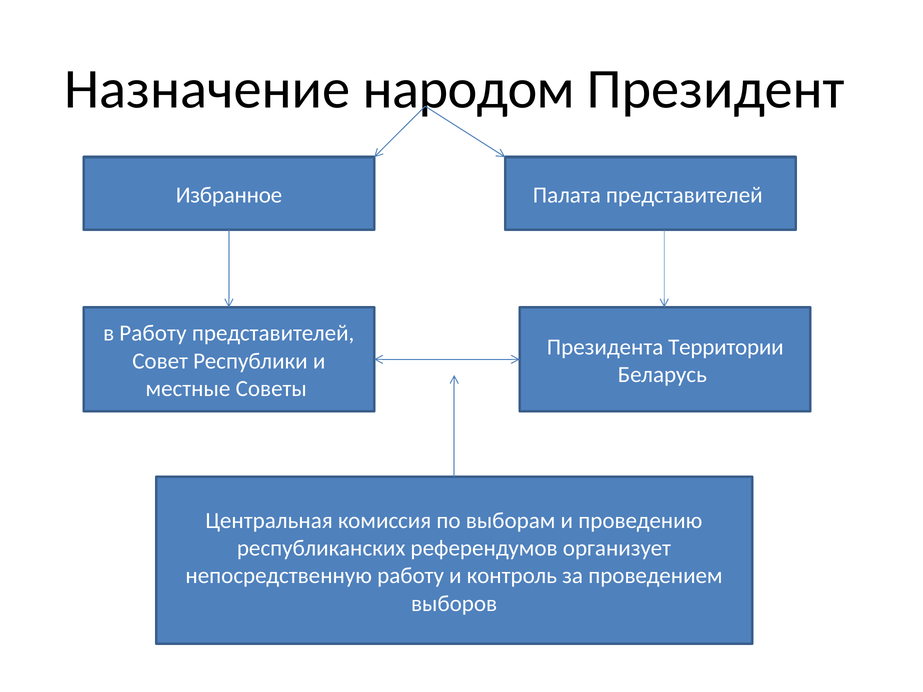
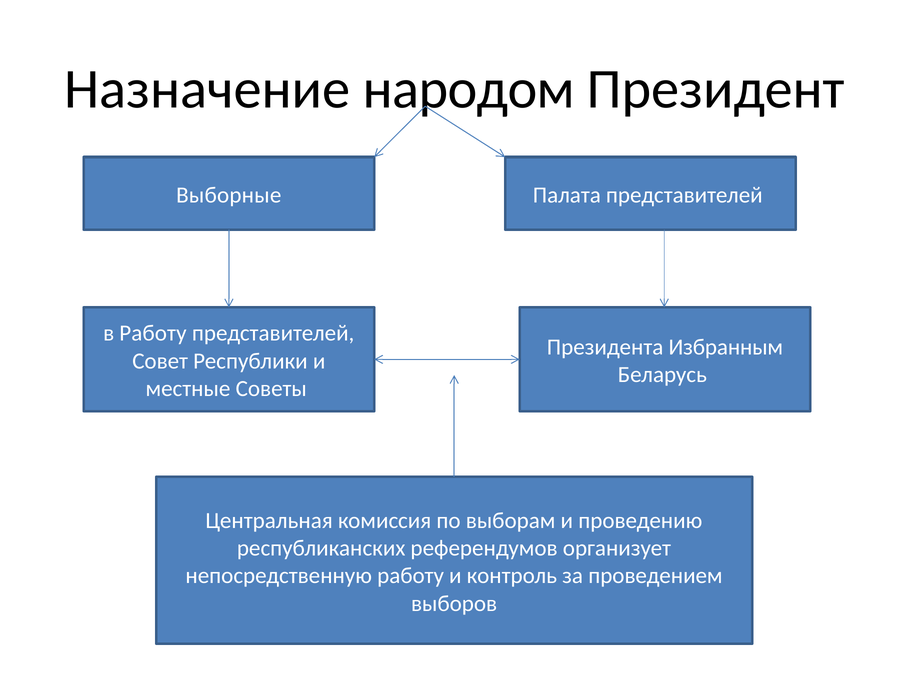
Избранное: Избранное -> Выборные (229, 195)
Территории: Территории -> Избранным (726, 347)
